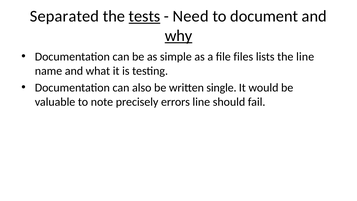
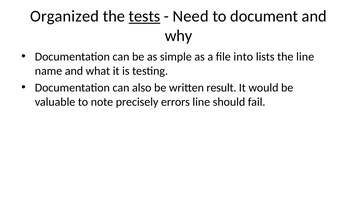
Separated: Separated -> Organized (64, 16)
why underline: present -> none (179, 36)
files: files -> into (243, 57)
single: single -> result (221, 88)
